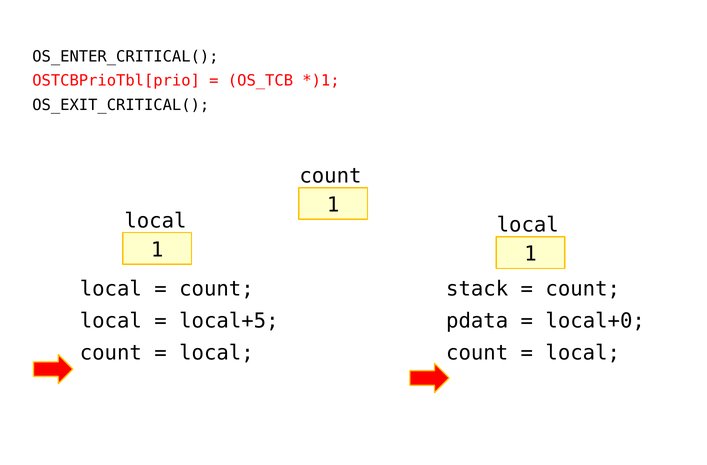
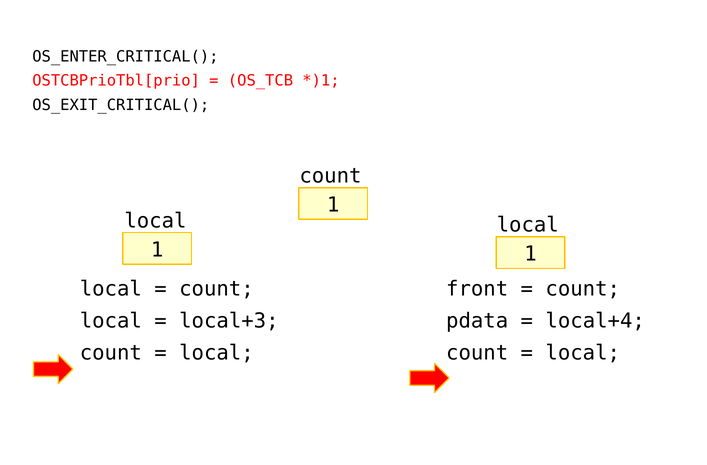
stack: stack -> front (477, 288)
local+5: local+5 -> local+3 (229, 320)
local+0: local+0 -> local+4 (595, 320)
